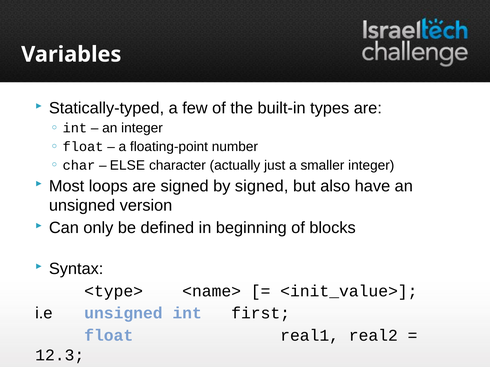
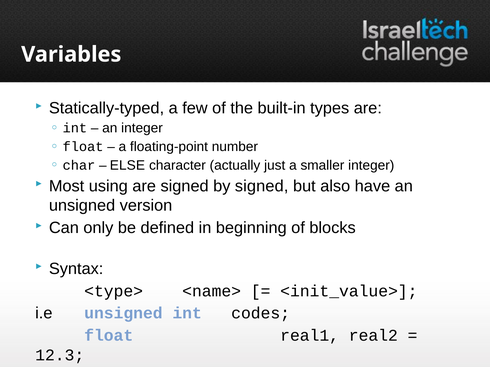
loops: loops -> using (108, 186)
first: first -> codes (261, 314)
